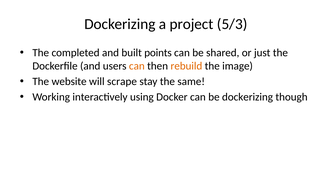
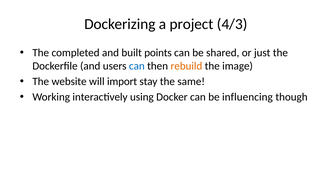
5/3: 5/3 -> 4/3 (232, 24)
can colour: orange -> blue (137, 66)
scrape: scrape -> import (122, 81)
be dockerizing: dockerizing -> influencing (247, 97)
